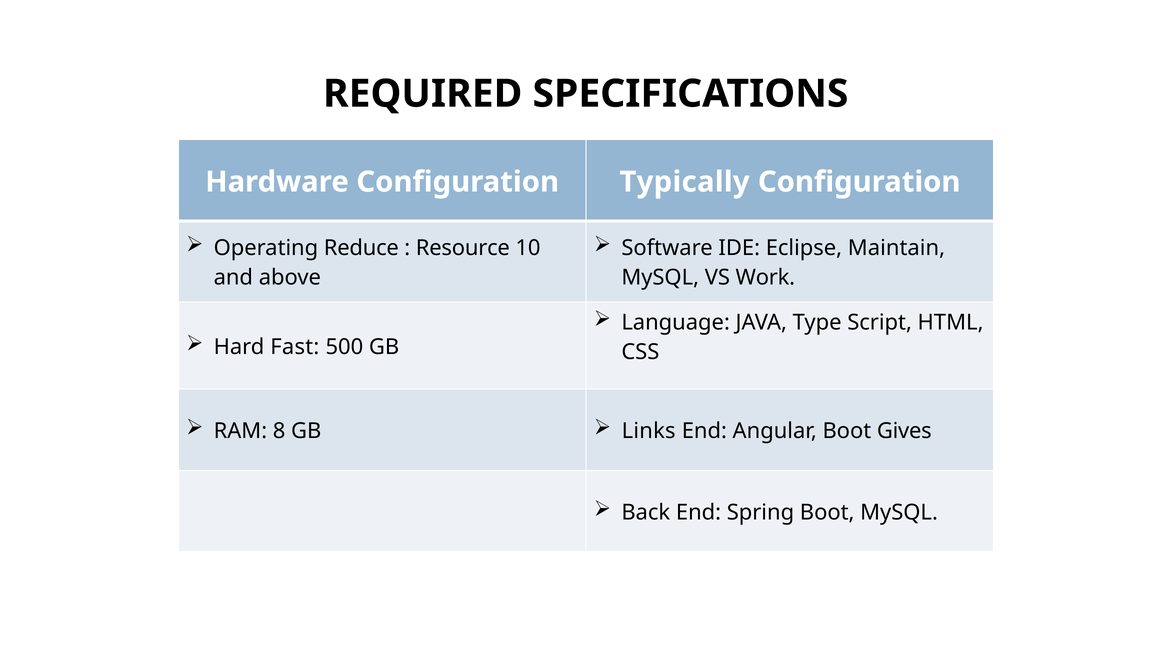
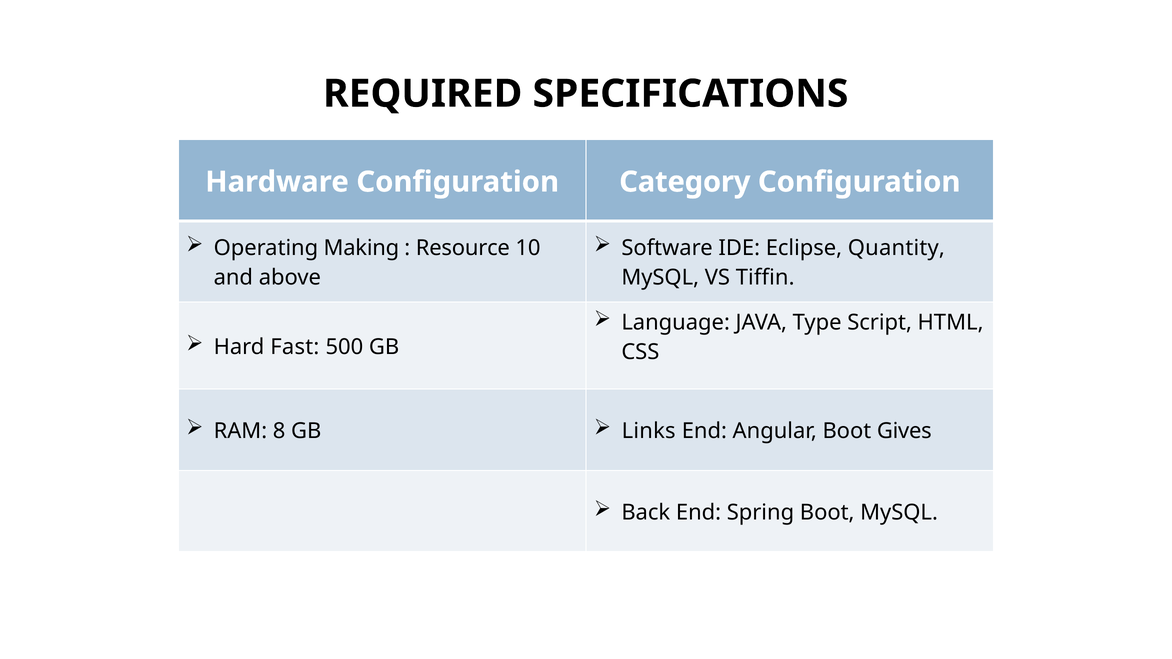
Typically: Typically -> Category (685, 182)
Reduce: Reduce -> Making (361, 248)
Maintain: Maintain -> Quantity (896, 248)
Work: Work -> Tiffin (765, 278)
